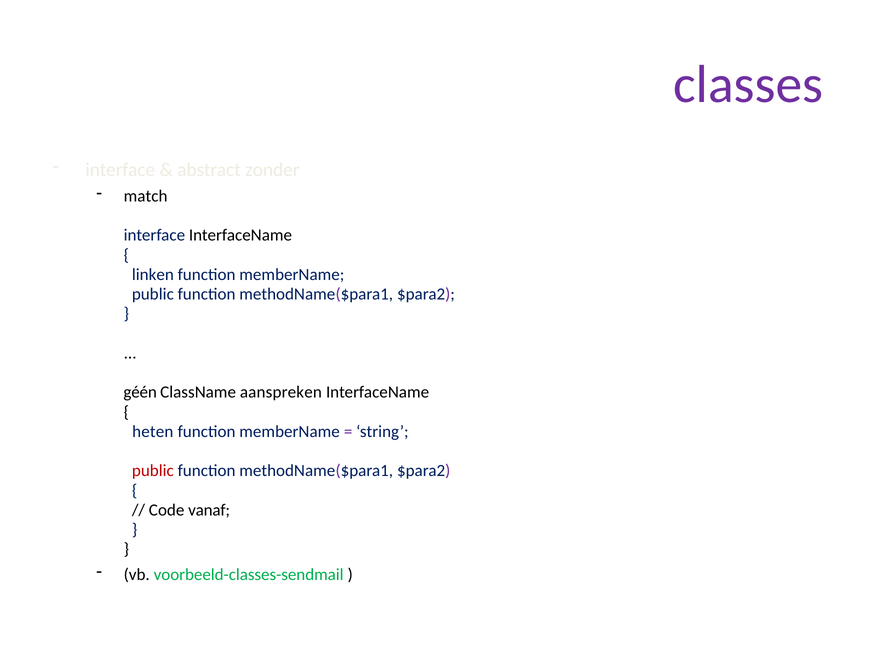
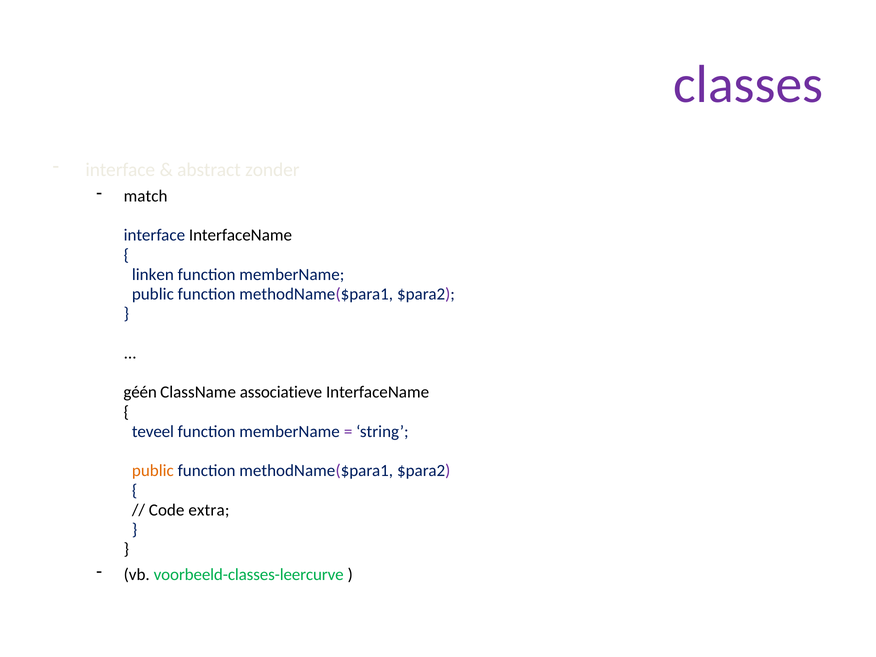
aanspreken: aanspreken -> associatieve (281, 392)
heten: heten -> teveel (153, 432)
public colour: red -> orange (153, 471)
vanaf: vanaf -> extra (209, 510)
voorbeeld-classes-sendmail: voorbeeld-classes-sendmail -> voorbeeld-classes-leercurve (249, 574)
